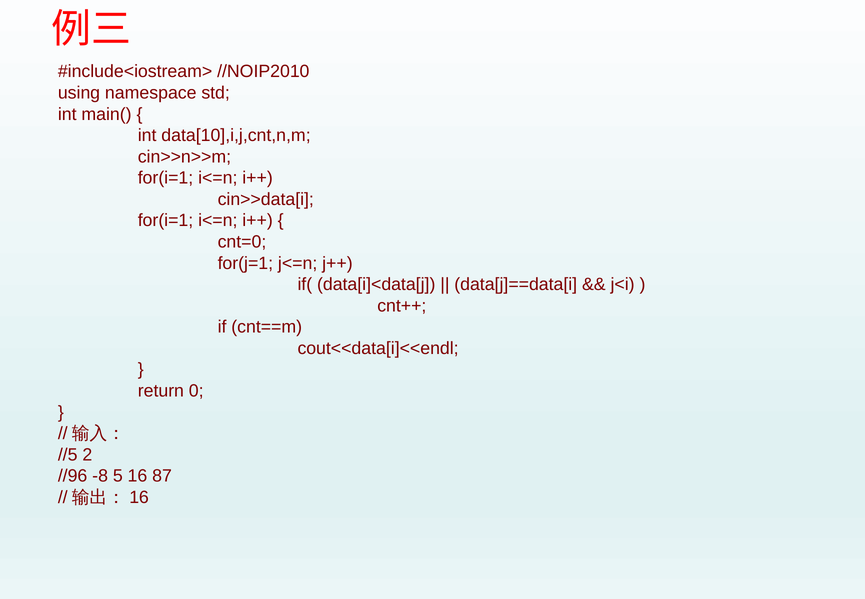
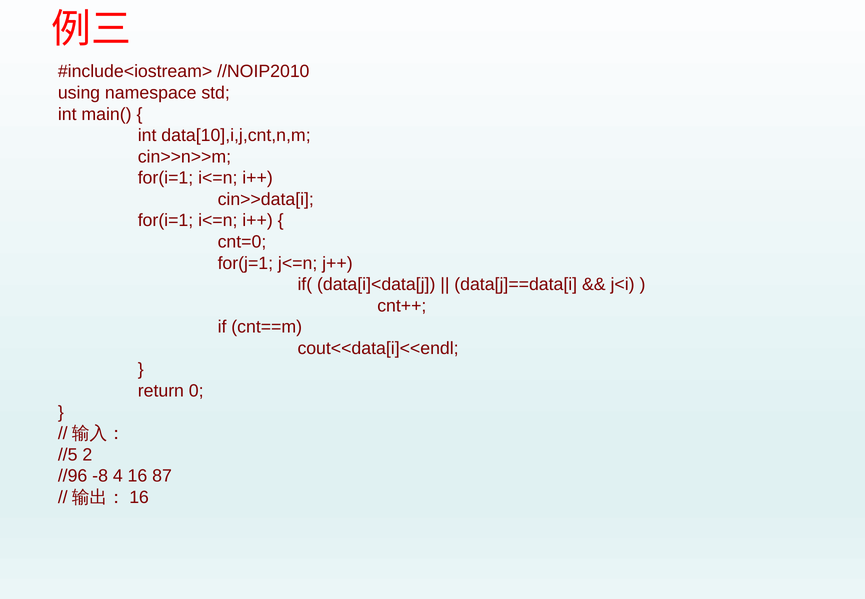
5: 5 -> 4 (118, 476)
